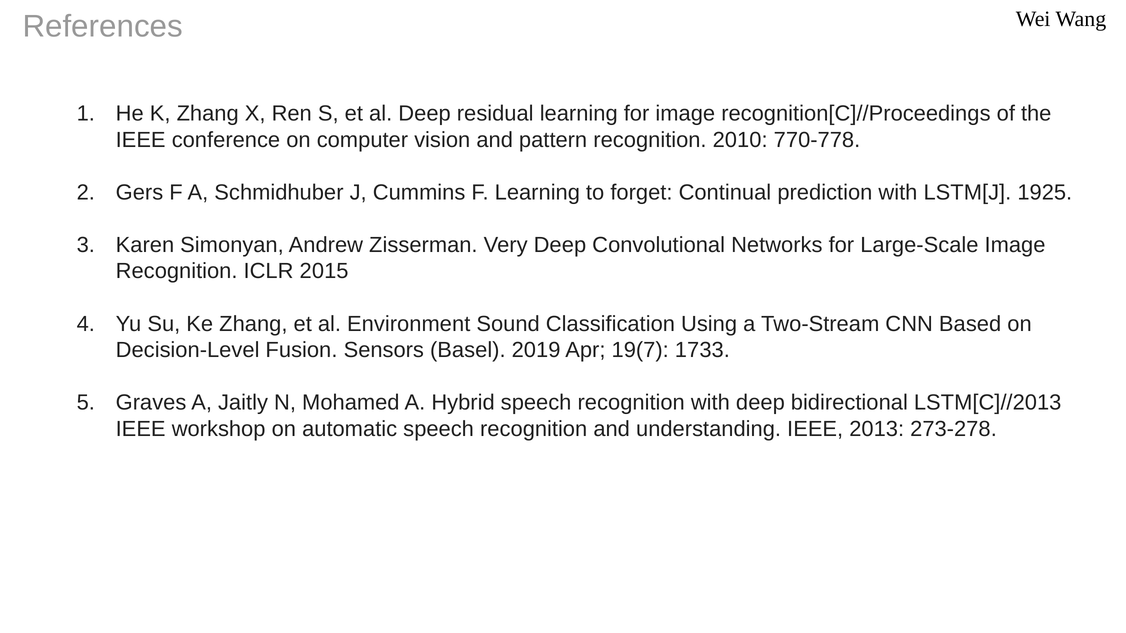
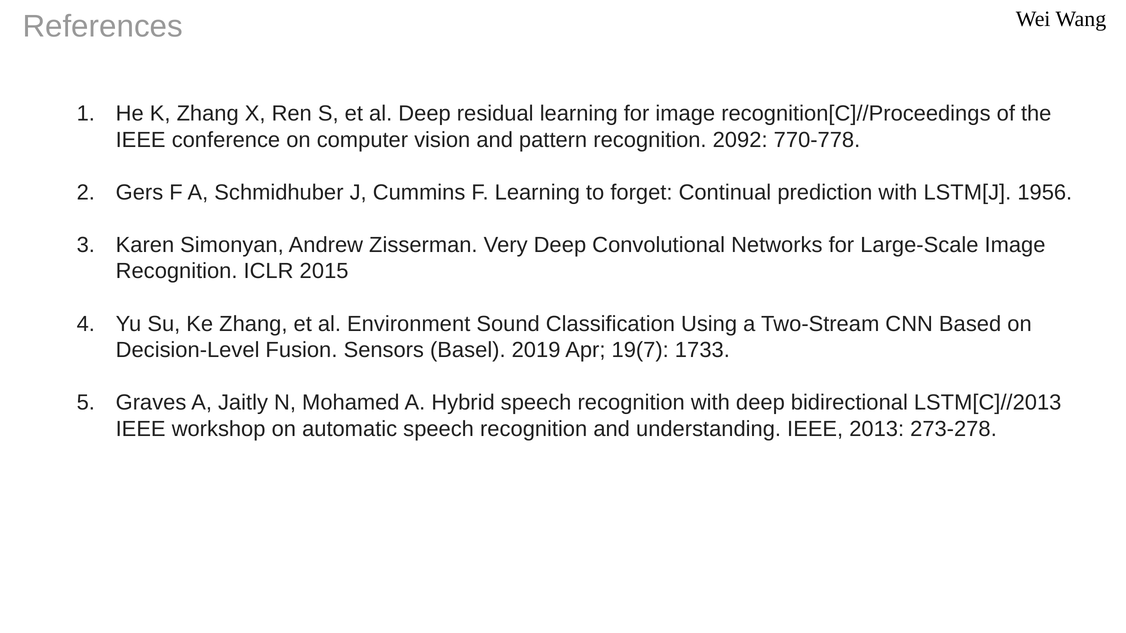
2010: 2010 -> 2092 (740, 140)
1925: 1925 -> 1956 (1045, 193)
